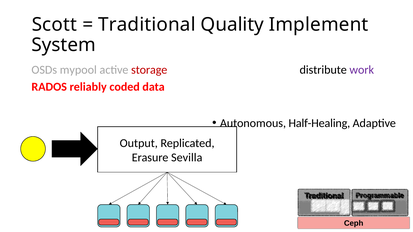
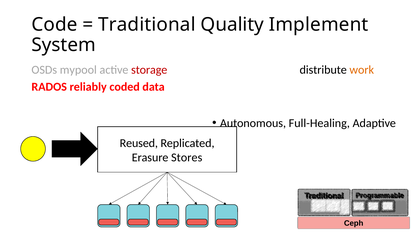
Scott: Scott -> Code (54, 24)
work colour: purple -> orange (362, 70)
Half-Healing: Half-Healing -> Full-Healing (319, 123)
Output: Output -> Reused (139, 143)
Sevilla: Sevilla -> Stores (187, 158)
